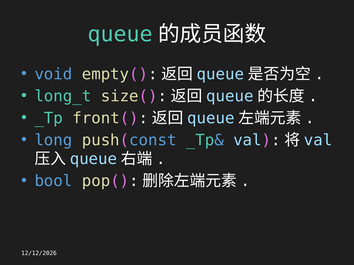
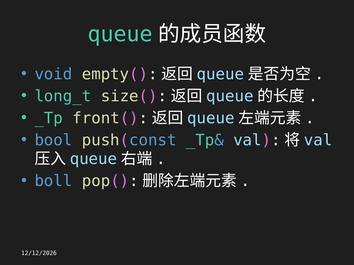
long: long -> bool (53, 140)
bool: bool -> boll (53, 181)
